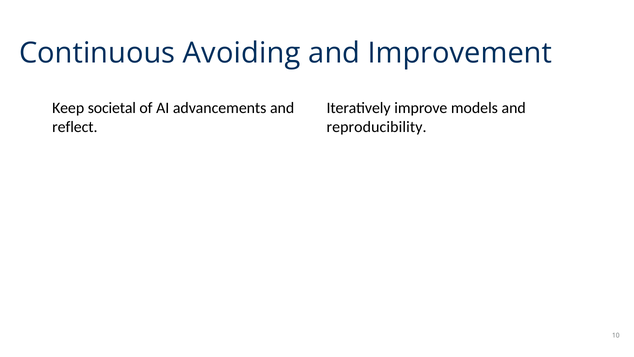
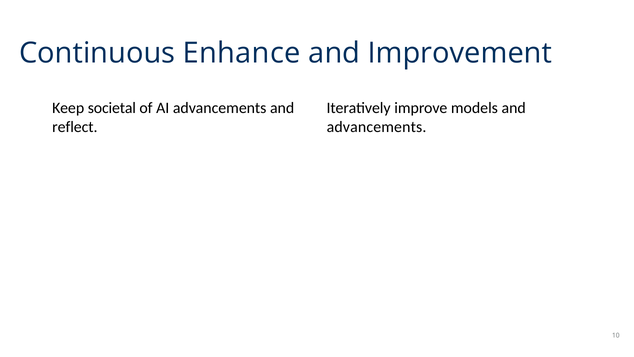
Avoiding: Avoiding -> Enhance (242, 53)
reproducibility: reproducibility -> advancements (377, 127)
